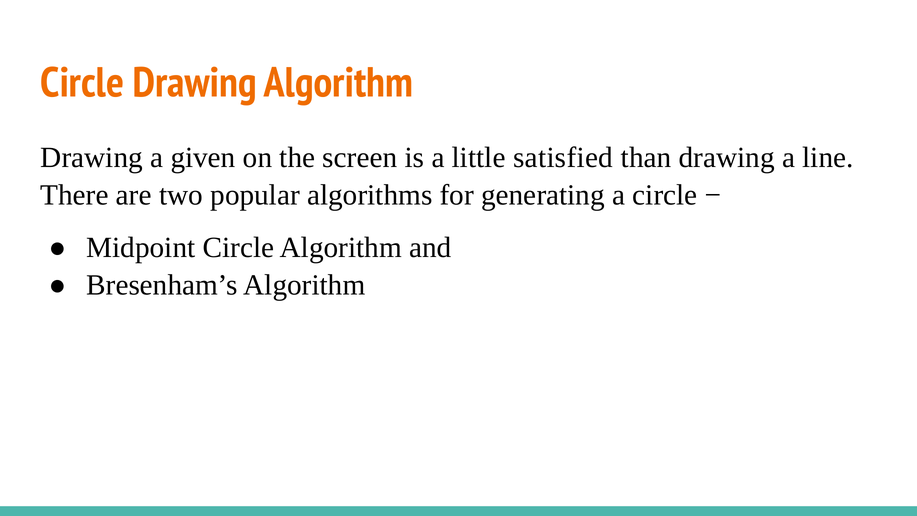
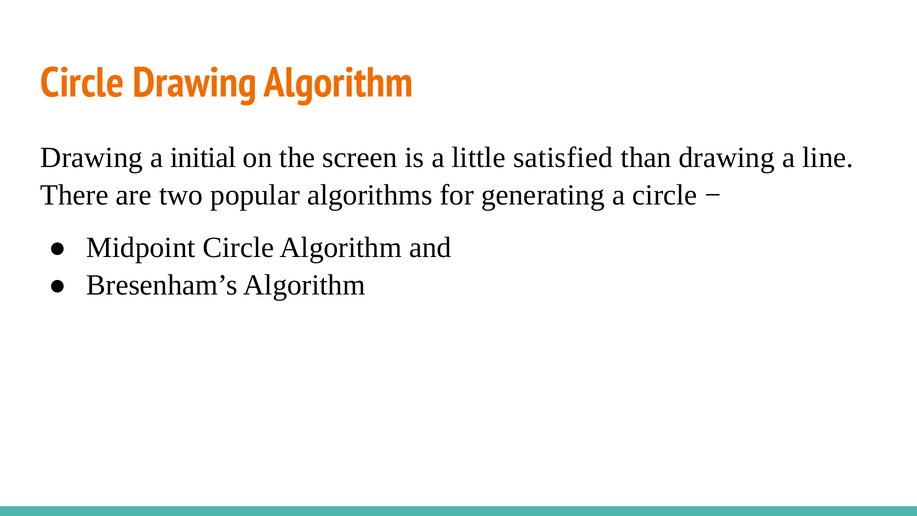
given: given -> initial (203, 158)
